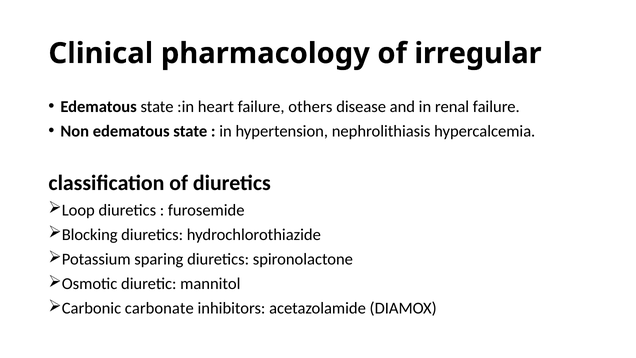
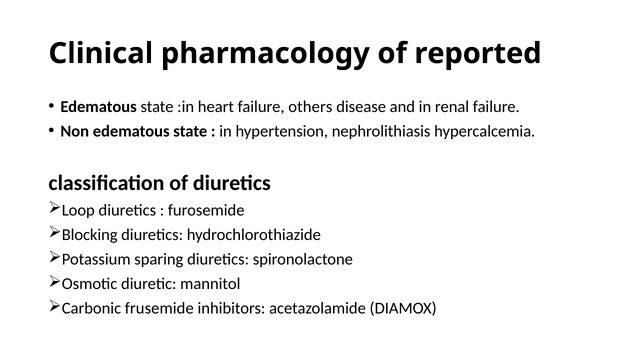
irregular: irregular -> reported (478, 53)
carbonate: carbonate -> frusemide (159, 308)
